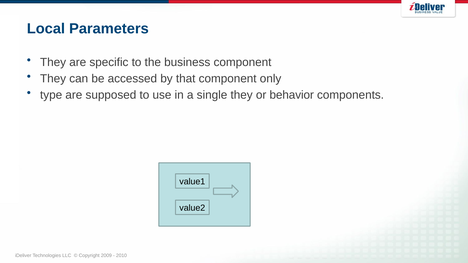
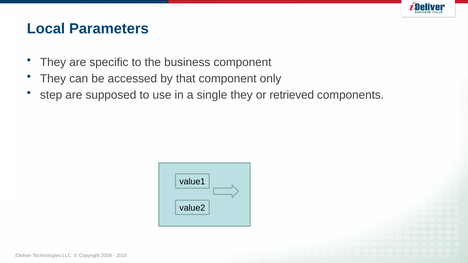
type: type -> step (51, 95)
behavior: behavior -> retrieved (292, 95)
